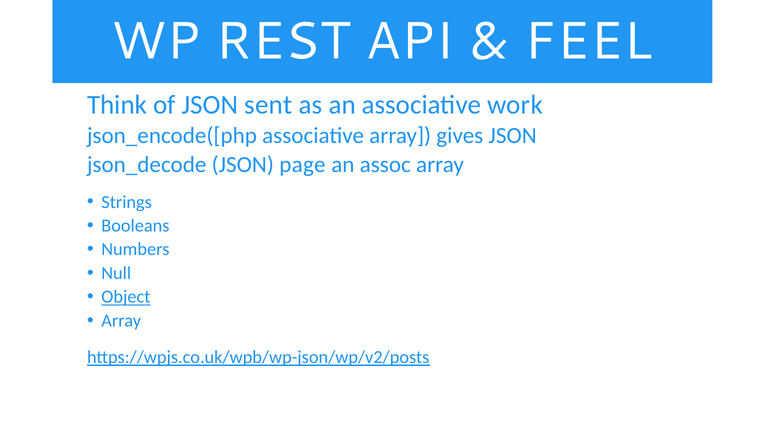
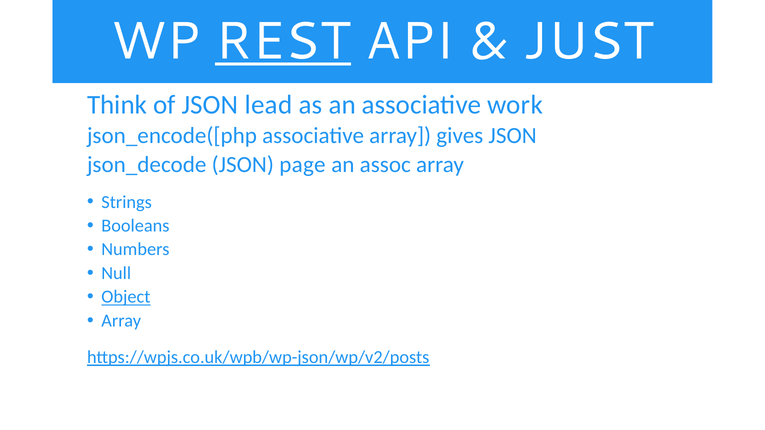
REST underline: none -> present (283, 41)
FEEL: FEEL -> JUST (589, 41)
sent: sent -> lead (268, 105)
